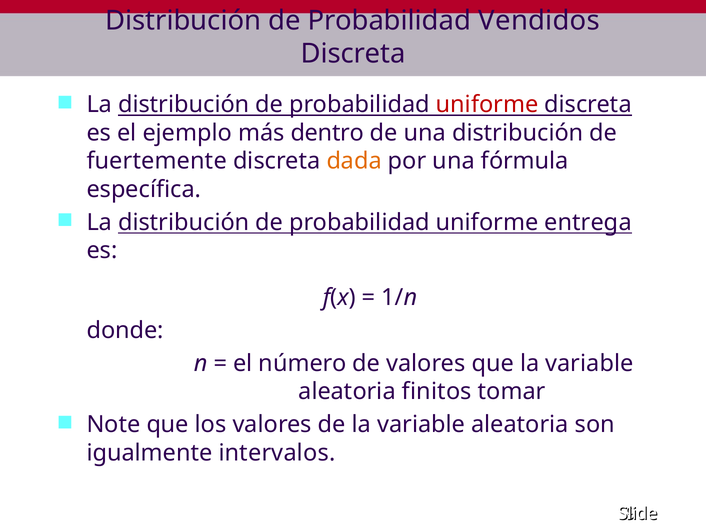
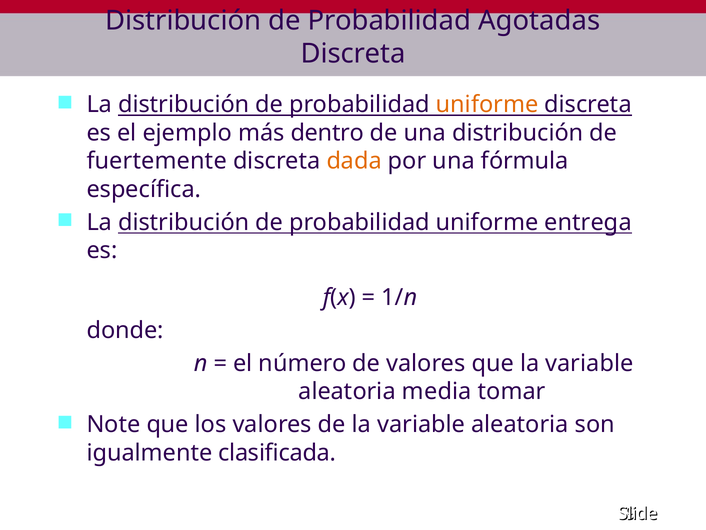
Vendidos: Vendidos -> Agotadas (539, 21)
uniforme colour: red -> orange (487, 104)
finitos: finitos -> media (437, 391)
intervalos: intervalos -> clasificada (277, 452)
